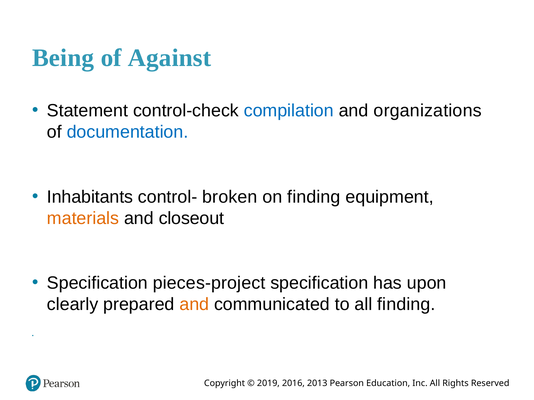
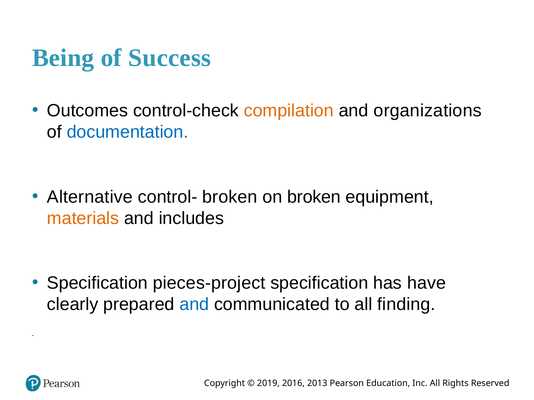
Against: Against -> Success (170, 58)
Statement: Statement -> Outcomes (87, 111)
compilation colour: blue -> orange (289, 111)
Inhabitants: Inhabitants -> Alternative (90, 197)
on finding: finding -> broken (314, 197)
closeout: closeout -> includes (191, 218)
upon: upon -> have (427, 283)
and colour: orange -> blue (194, 305)
